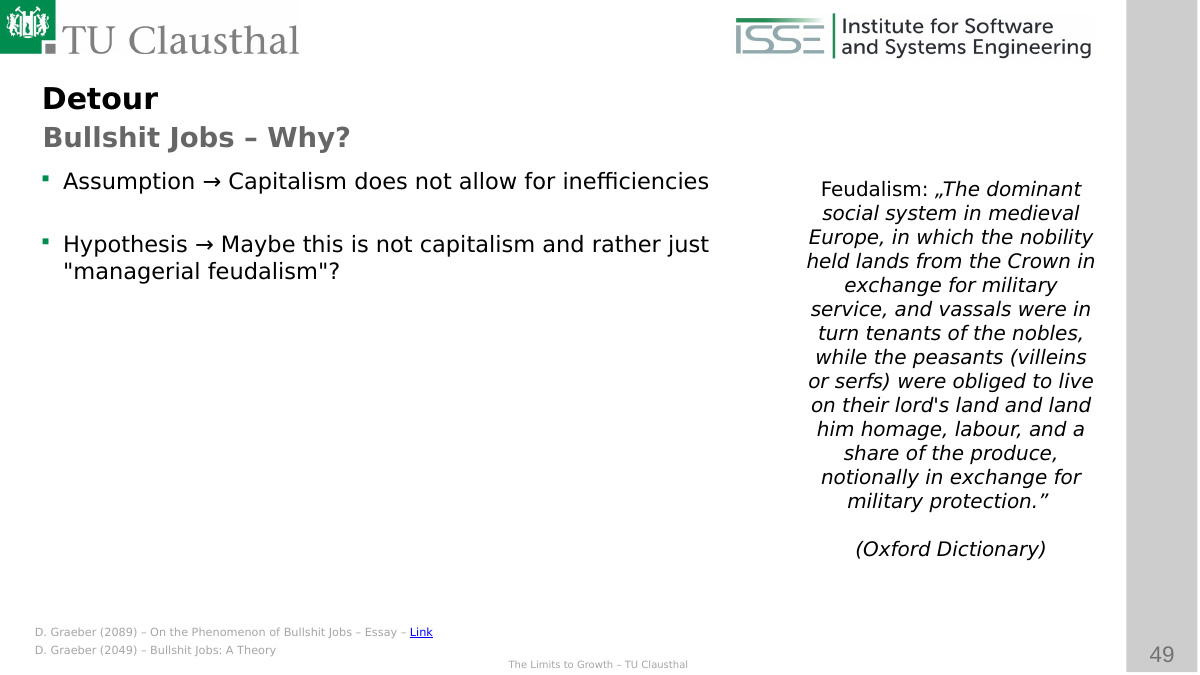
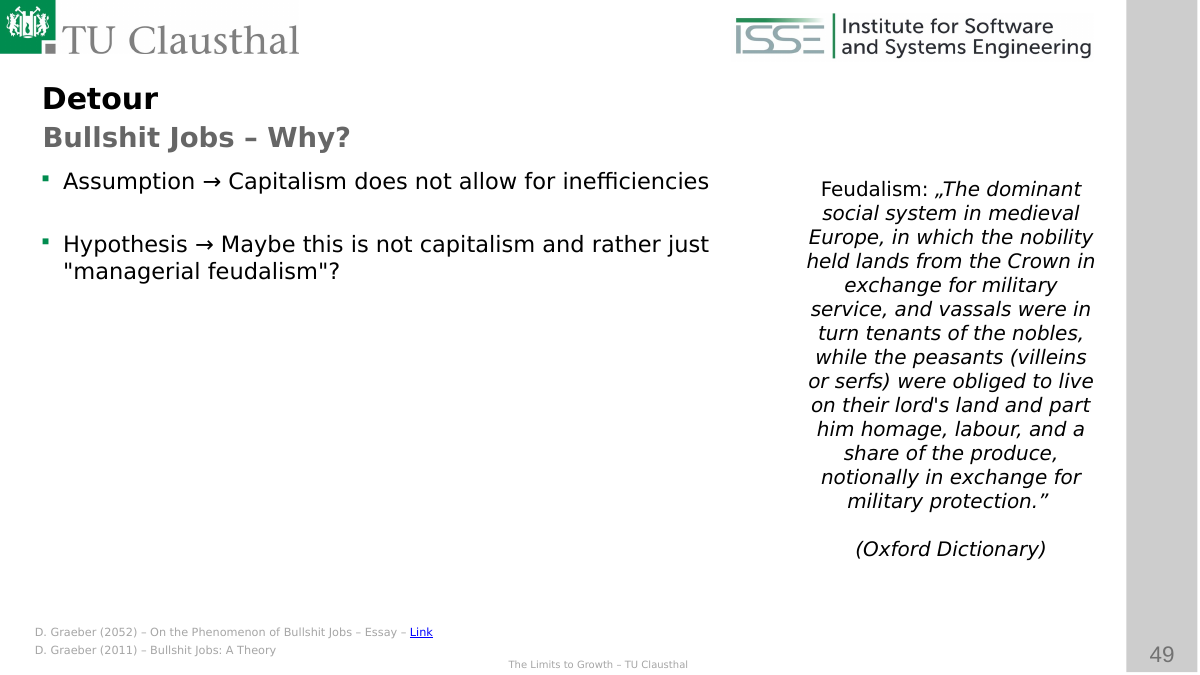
and land: land -> part (1070, 406)
2089: 2089 -> 2052 (119, 633)
2049: 2049 -> 2011 (119, 651)
